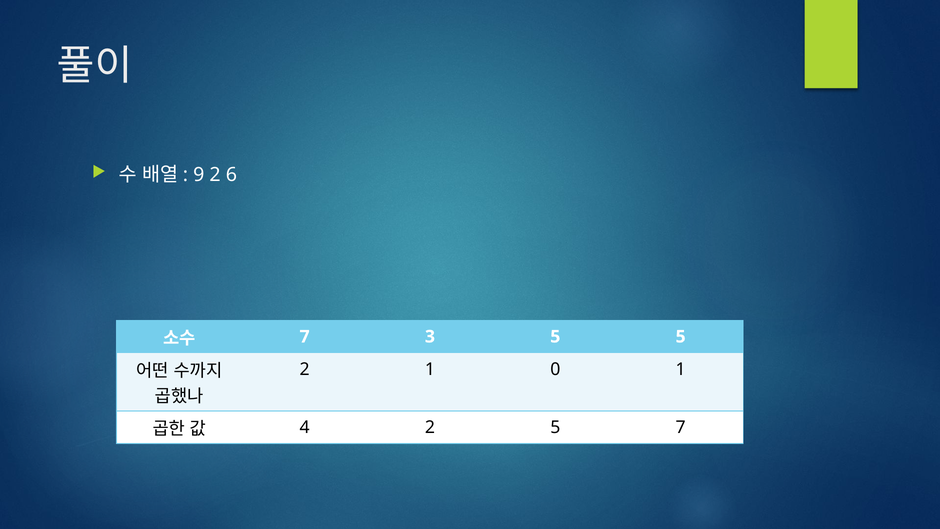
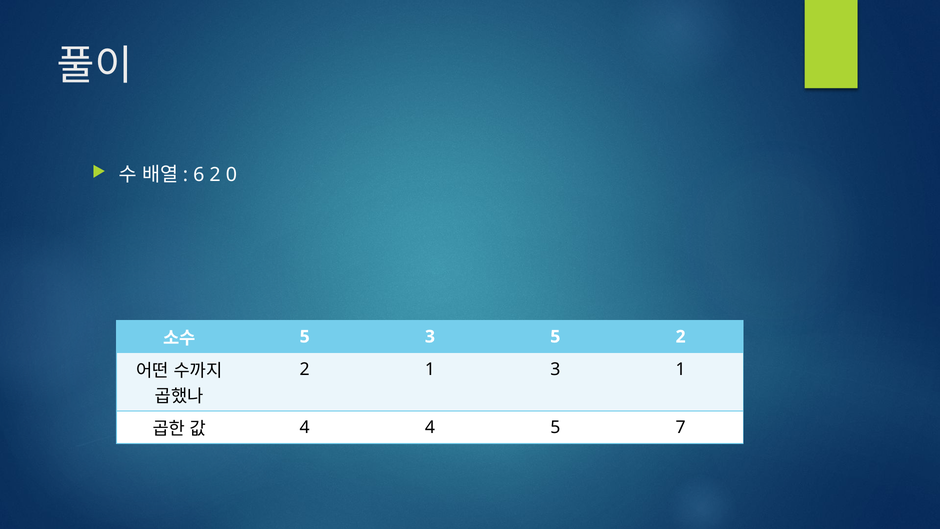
9: 9 -> 6 (199, 175)
6: 6 -> 0 (231, 175)
7: 7 -> 5 (305, 337)
5 5: 5 -> 2 (681, 337)
1 0: 0 -> 3 (555, 369)
4 2: 2 -> 4 (430, 427)
